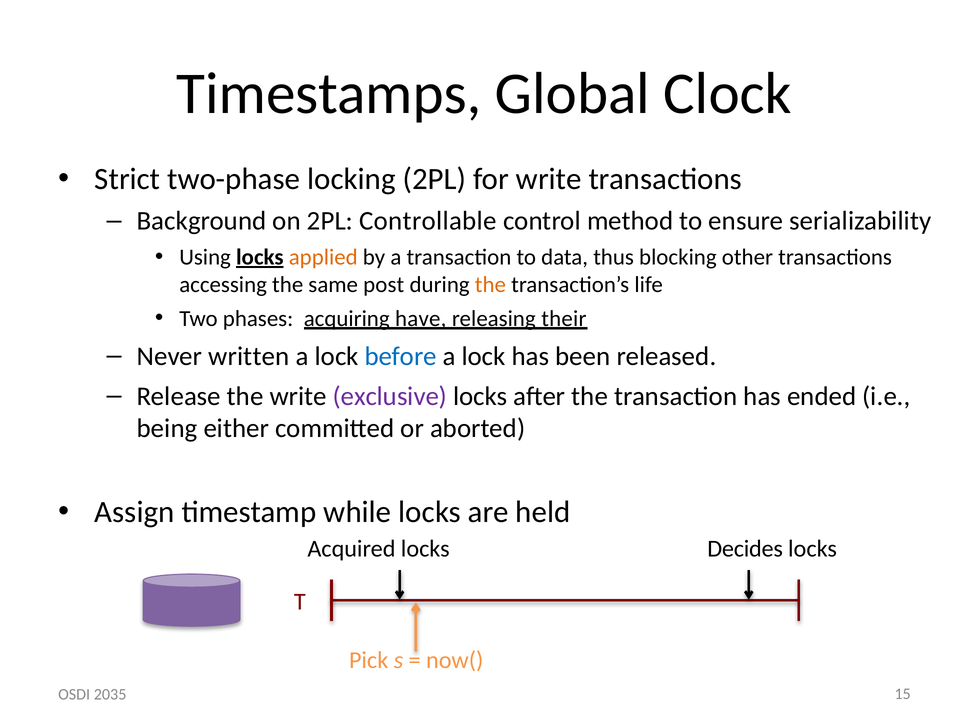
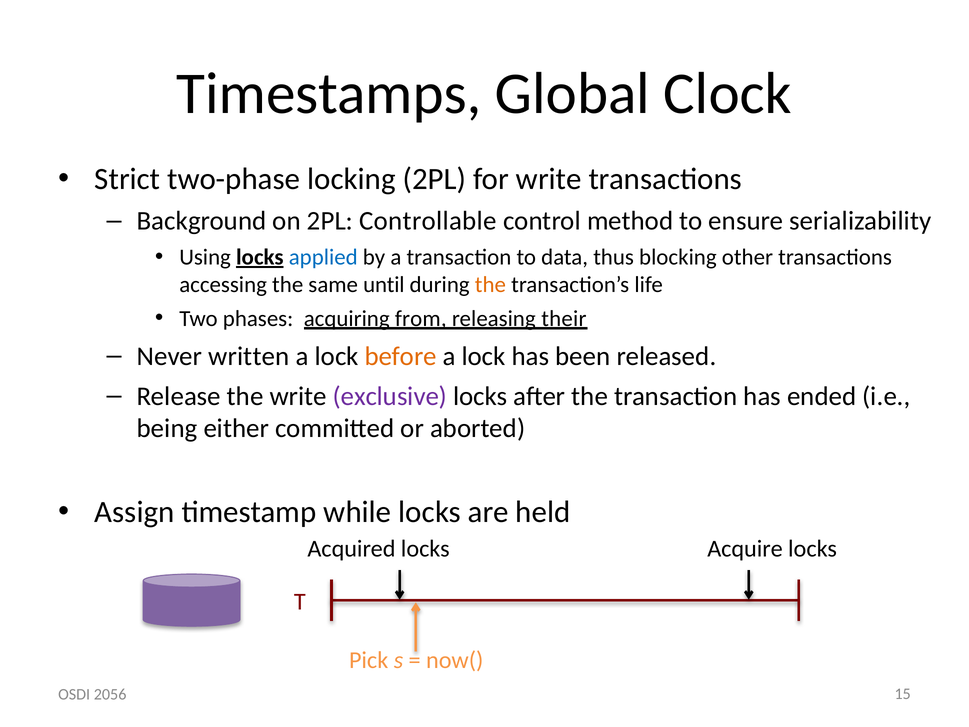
applied colour: orange -> blue (323, 257)
post: post -> until (384, 285)
have: have -> from (421, 318)
before colour: blue -> orange (401, 356)
Decides: Decides -> Acquire (745, 549)
2035: 2035 -> 2056 (110, 694)
